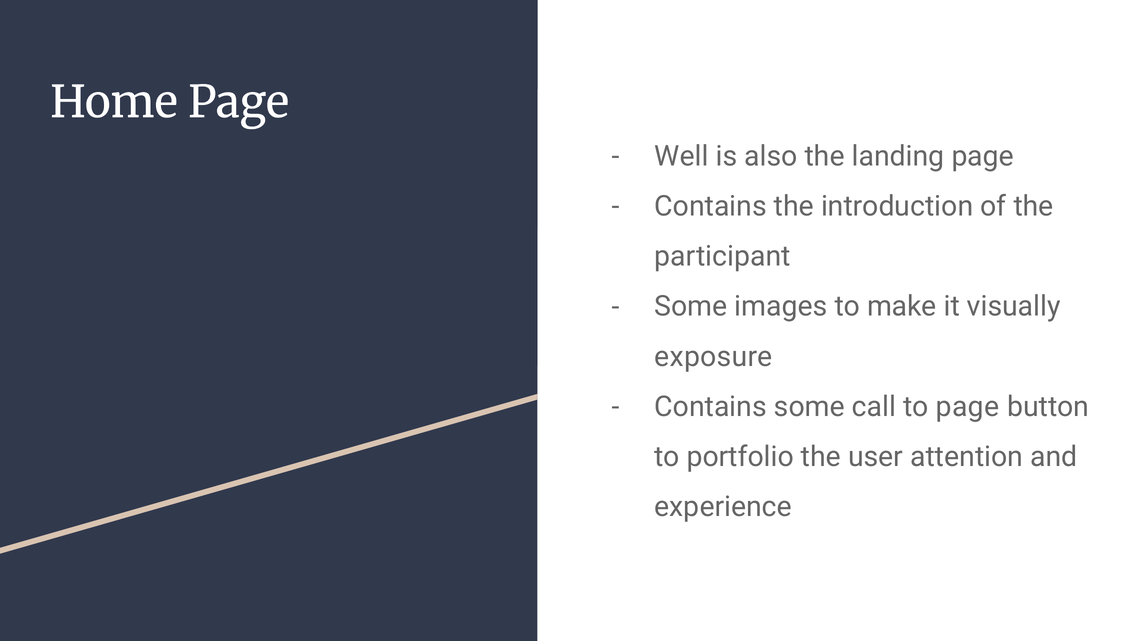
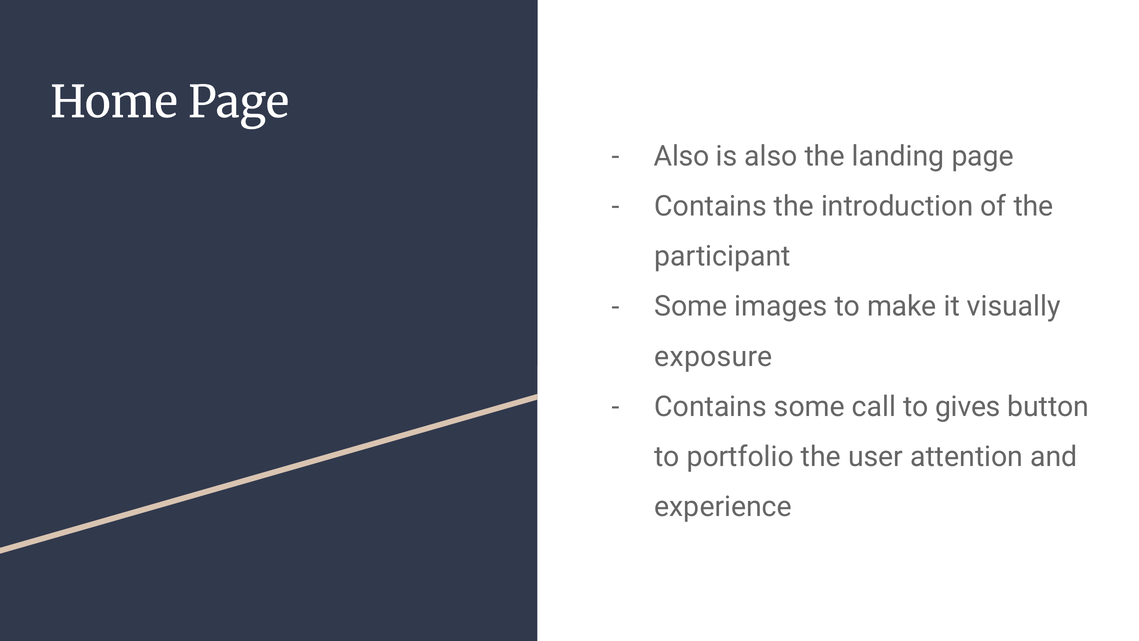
Well: Well -> Also (682, 156)
to page: page -> gives (968, 407)
